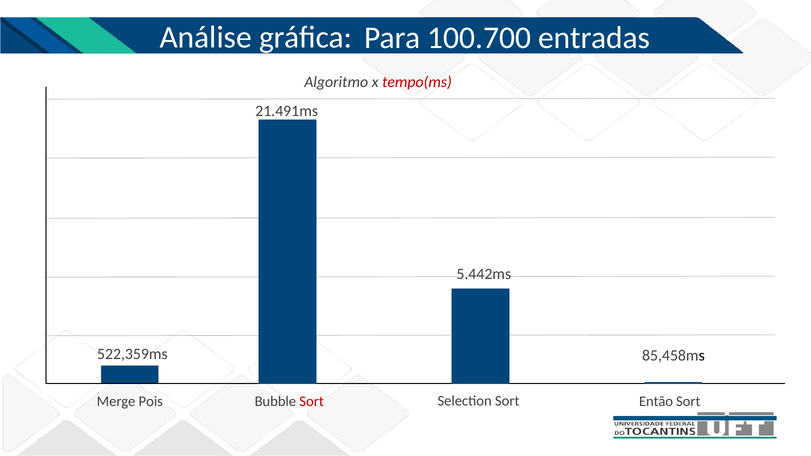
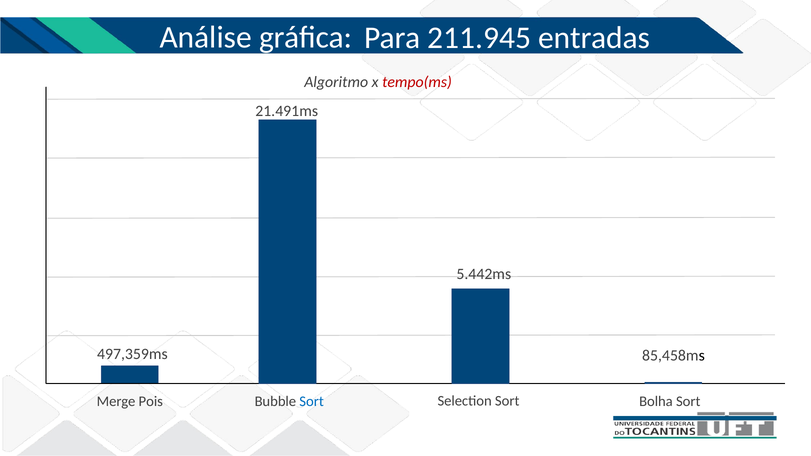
100.700: 100.700 -> 211.945 (479, 38)
522,359ms: 522,359ms -> 497,359ms (132, 354)
Sort colour: red -> blue (312, 402)
Então: Então -> Bolha (656, 401)
